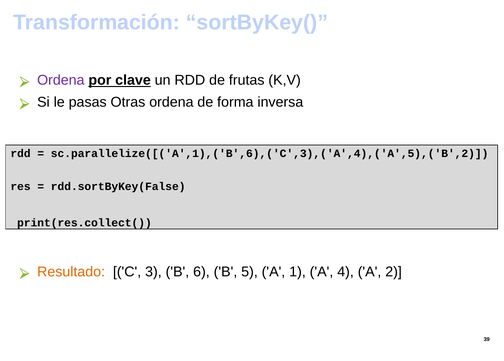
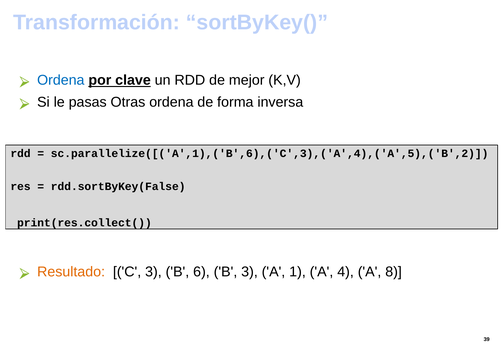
Ordena colour: purple -> blue (61, 80)
frutas: frutas -> mejor (247, 80)
B 5: 5 -> 3 (249, 272)
2: 2 -> 8 (394, 272)
